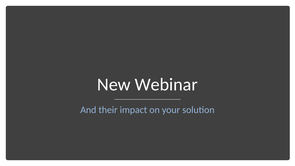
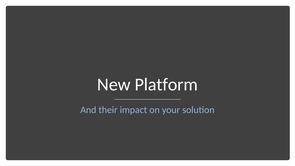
Webinar: Webinar -> Platform (166, 85)
